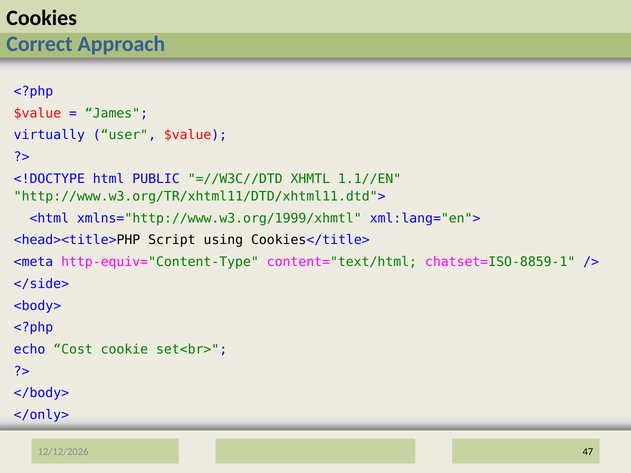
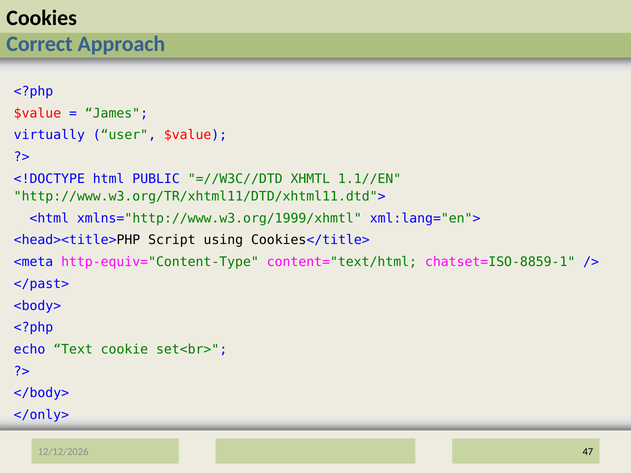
</side>: </side> -> </past> (41, 284)
Cost: Cost -> Text (73, 350)
